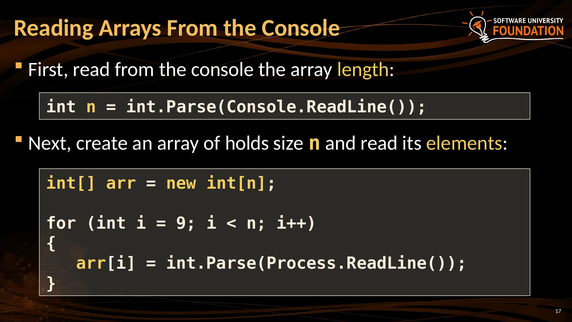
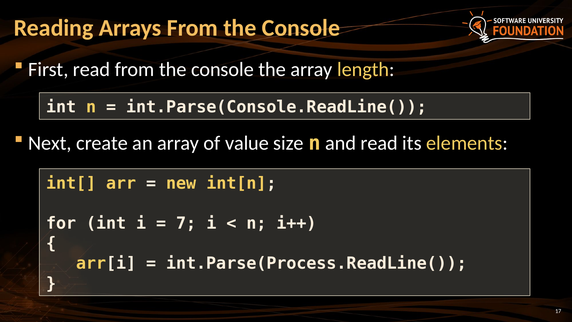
holds: holds -> value (247, 143)
9: 9 -> 7 (186, 223)
